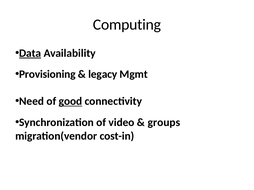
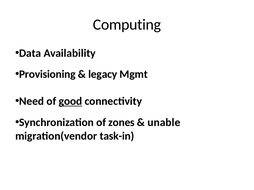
Data underline: present -> none (30, 53)
video: video -> zones (122, 123)
groups: groups -> unable (164, 123)
cost-in: cost-in -> task-in (117, 136)
